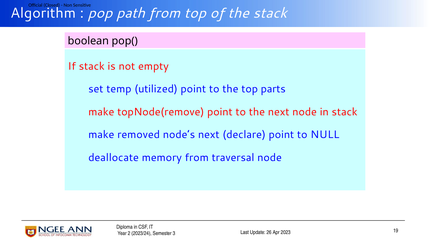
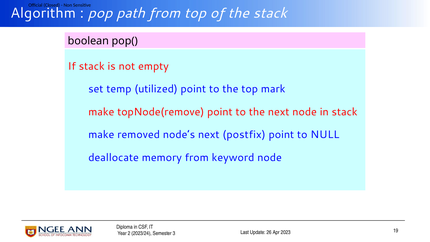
parts: parts -> mark (273, 89)
declare: declare -> postfix (244, 135)
traversal: traversal -> keyword (233, 157)
